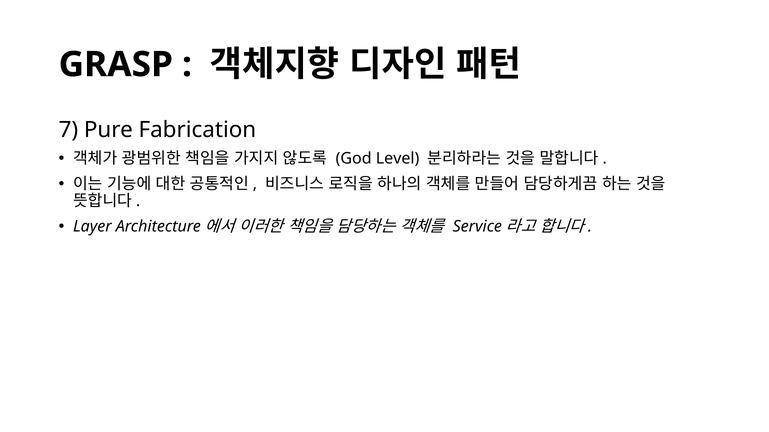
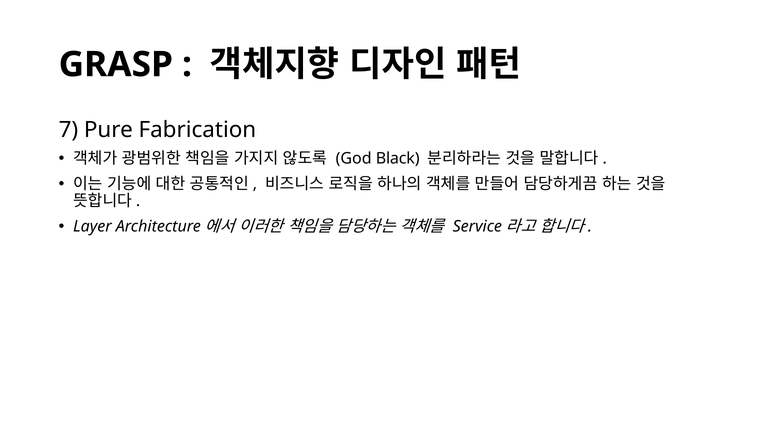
Level: Level -> Black (398, 159)
